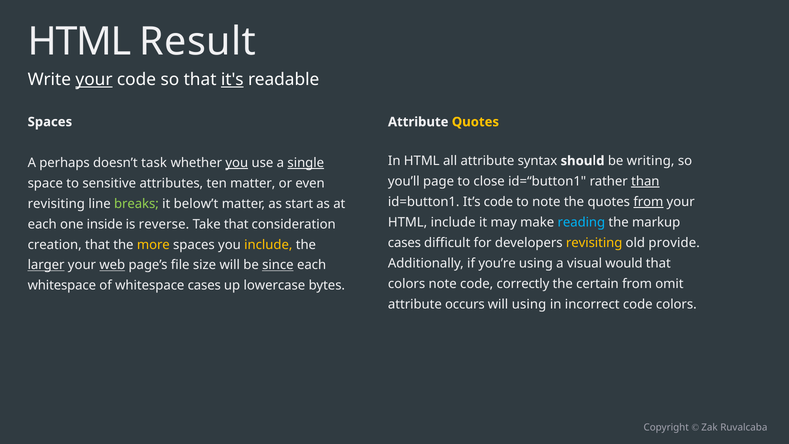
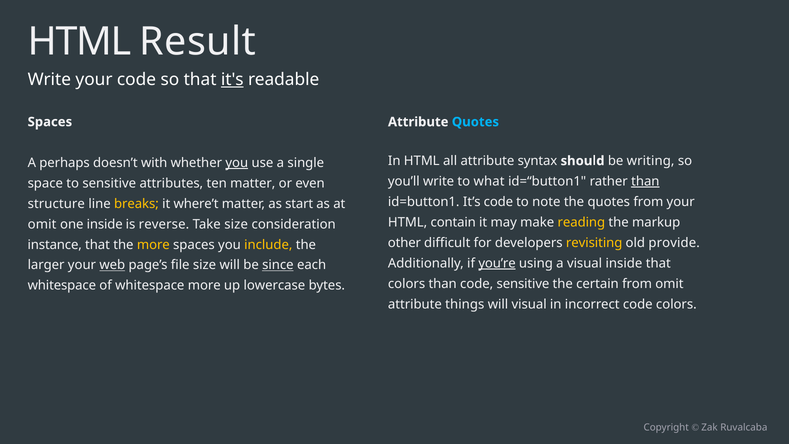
your underline: present -> none (94, 80)
Quotes colour: yellow -> light blue (475, 122)
task: task -> with (154, 163)
single underline: present -> none (306, 163)
you’ll page: page -> write (439, 181)
close: close -> what (489, 181)
from underline: present -> none (648, 202)
revisiting: revisiting -> structure (56, 204)
breaks colour: light green -> yellow (136, 204)
below’t: below’t -> where’t (196, 204)
HTML include: include -> contain (453, 222)
reading colour: light blue -> yellow (581, 222)
each: each -> omit (42, 224)
Take that: that -> size (236, 224)
cases: cases -> other (404, 243)
creation: creation -> instance (55, 245)
you’re underline: none -> present (497, 263)
visual would: would -> inside (624, 263)
larger underline: present -> none (46, 265)
colors note: note -> than (443, 284)
code correctly: correctly -> sensitive (523, 284)
whitespace cases: cases -> more (204, 285)
occurs: occurs -> things (465, 304)
will using: using -> visual (529, 304)
